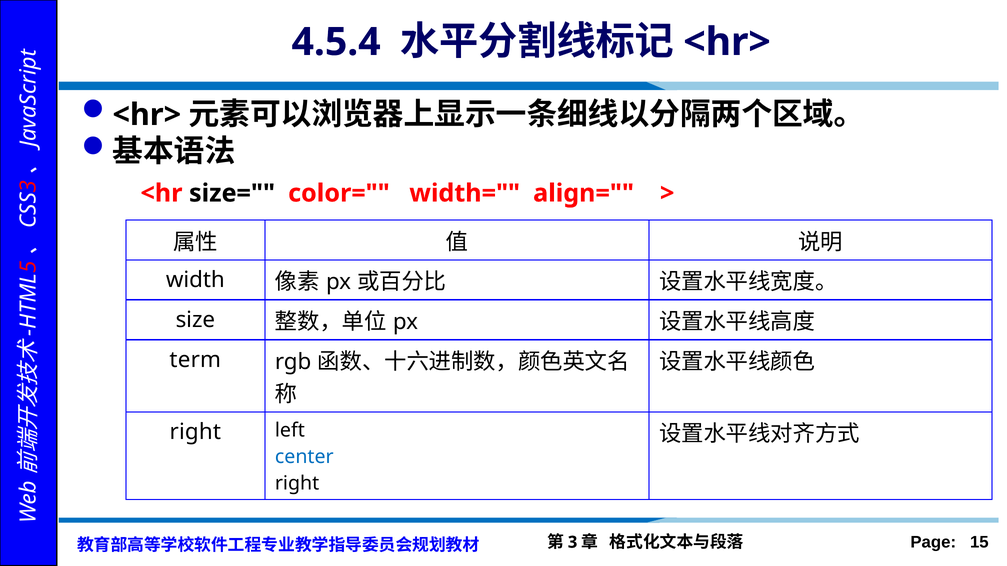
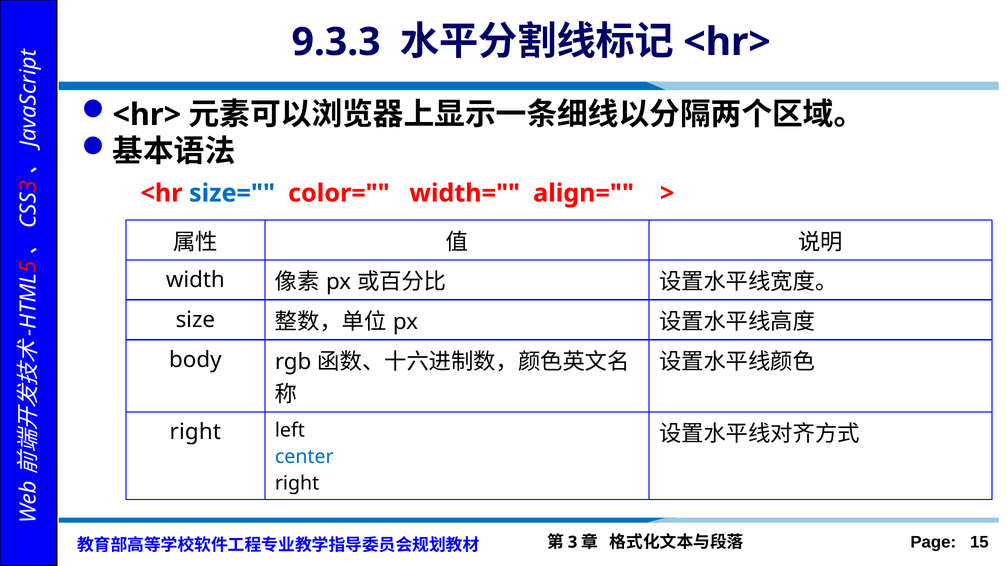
4.5.4: 4.5.4 -> 9.3.3 (336, 42)
size= colour: black -> blue (232, 193)
term: term -> body (195, 360)
